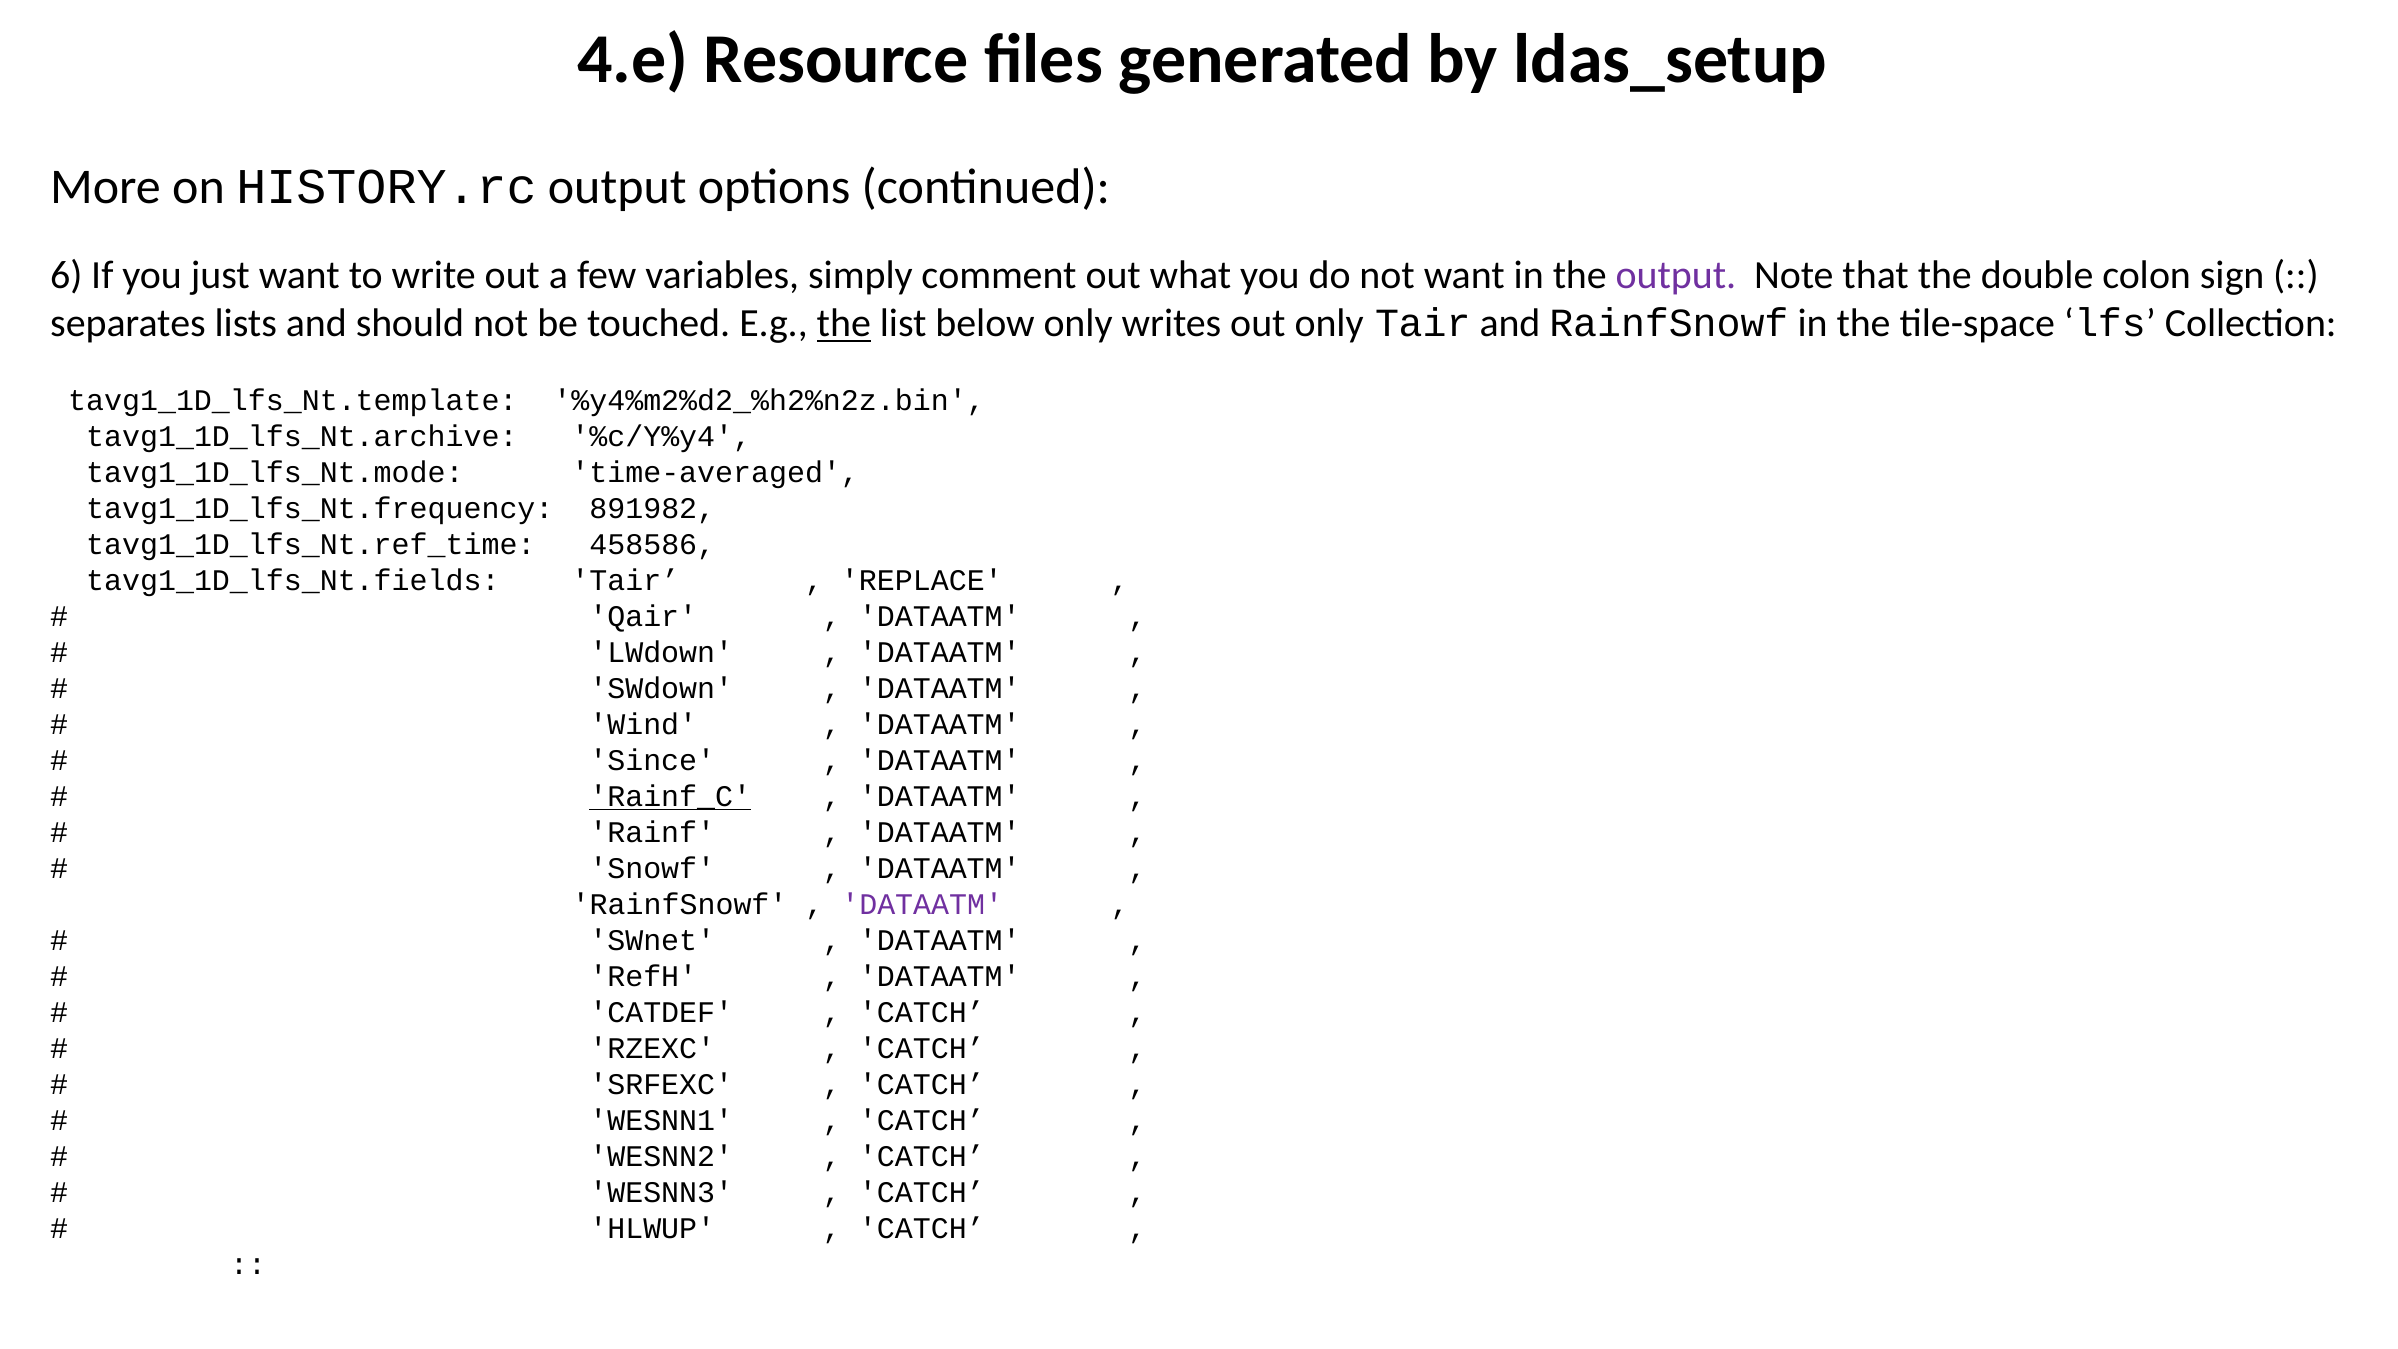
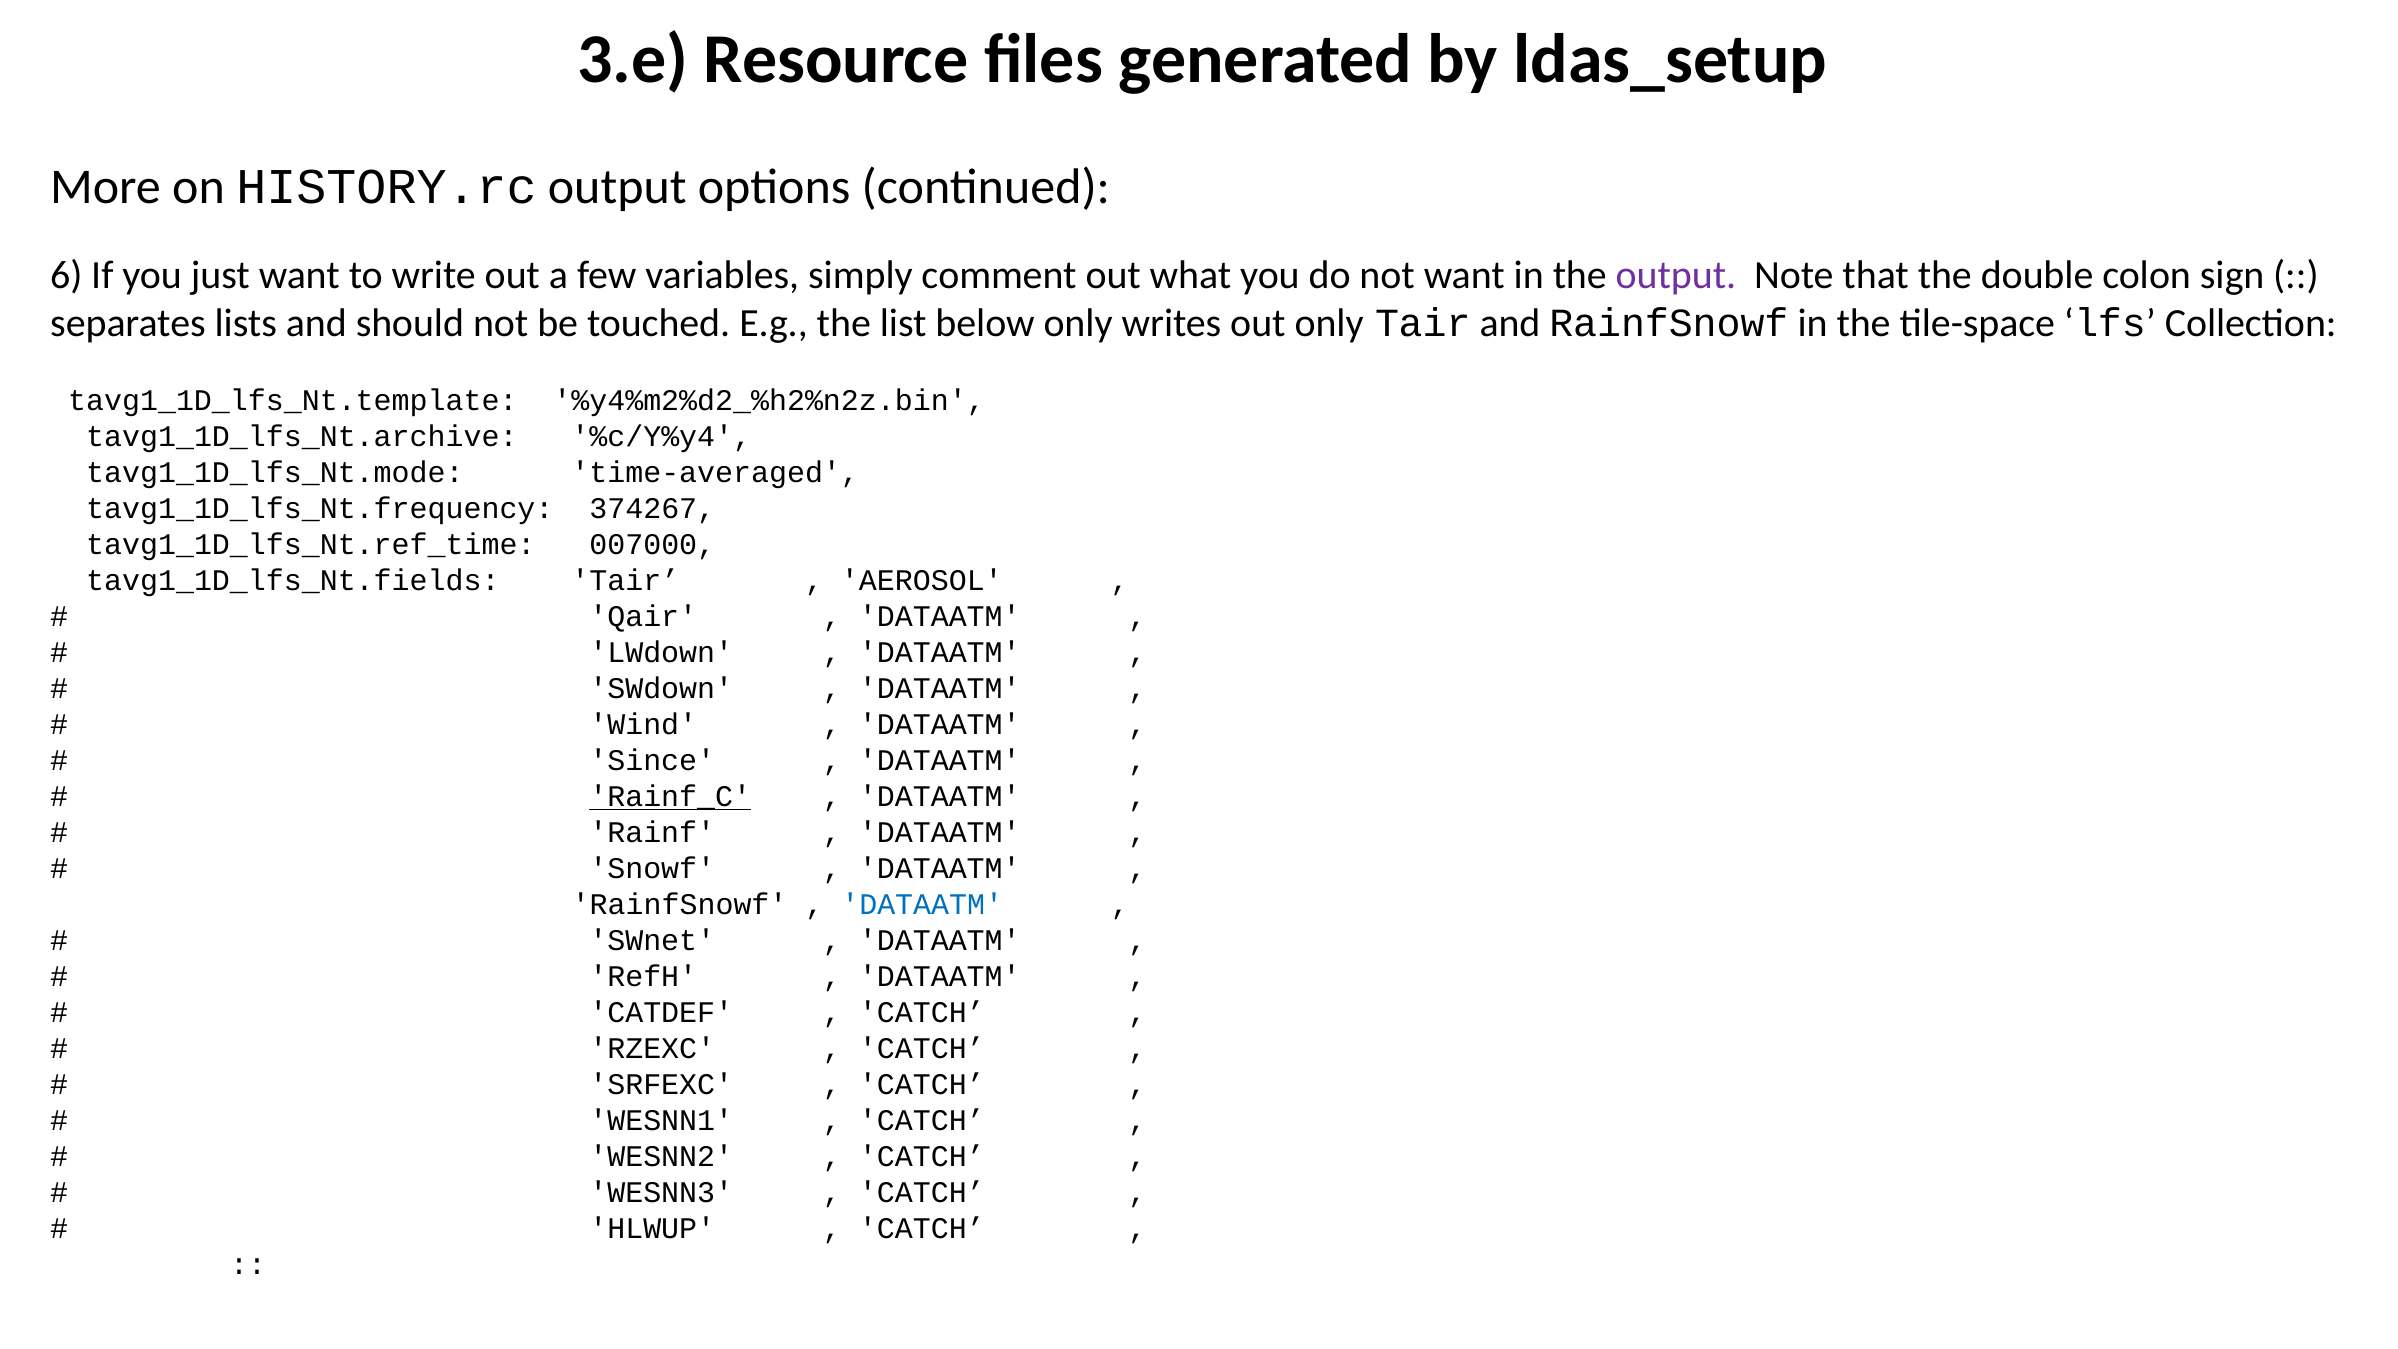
4.e: 4.e -> 3.e (633, 60)
the underline: present -> none (844, 324)
891982: 891982 -> 374267 (652, 509)
458586: 458586 -> 007000 (652, 545)
REPLACE: REPLACE -> AEROSOL (922, 581)
DATAATM colour: purple -> blue (922, 905)
